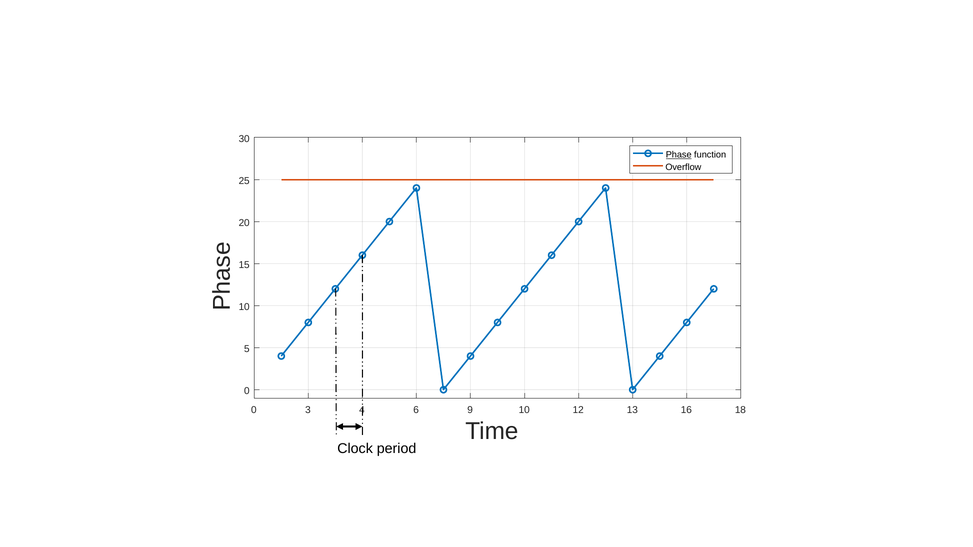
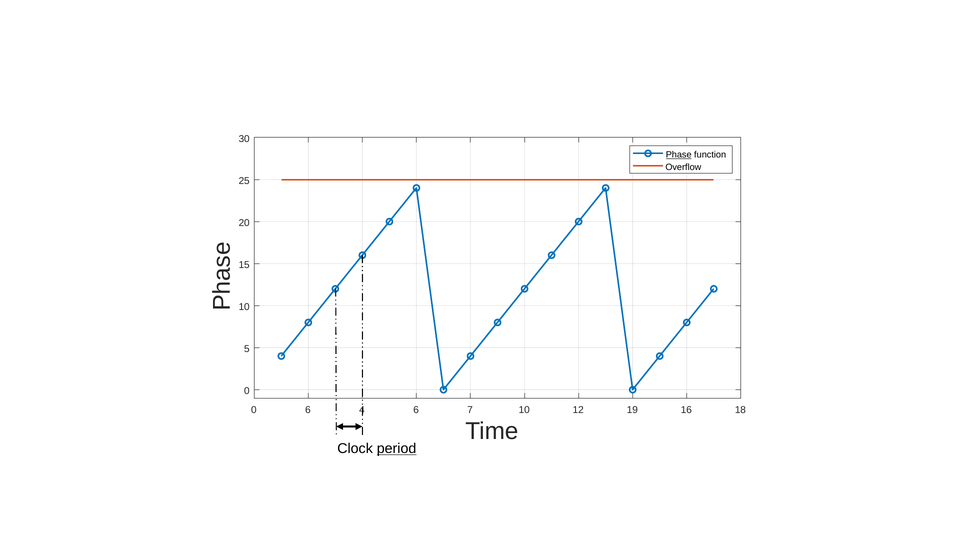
0 3: 3 -> 6 (308, 410)
9: 9 -> 7 (470, 410)
13: 13 -> 19 (632, 410)
period underline: none -> present (397, 449)
